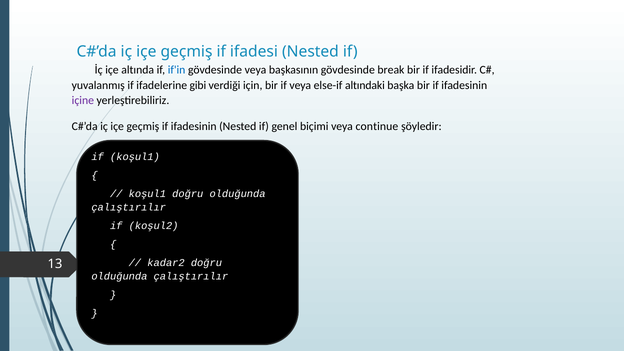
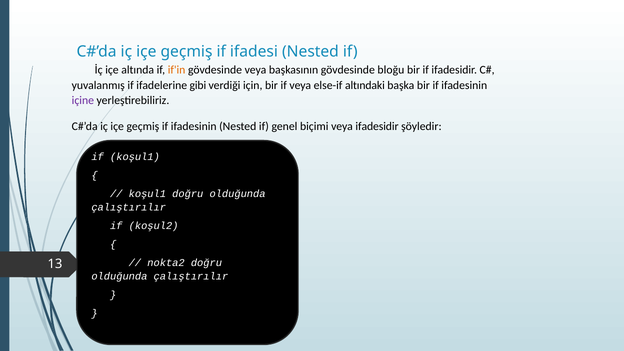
if'in colour: blue -> orange (177, 70)
break: break -> bloğu (391, 70)
veya continue: continue -> ifadesidir (377, 126)
kadar2: kadar2 -> nokta2 (166, 263)
